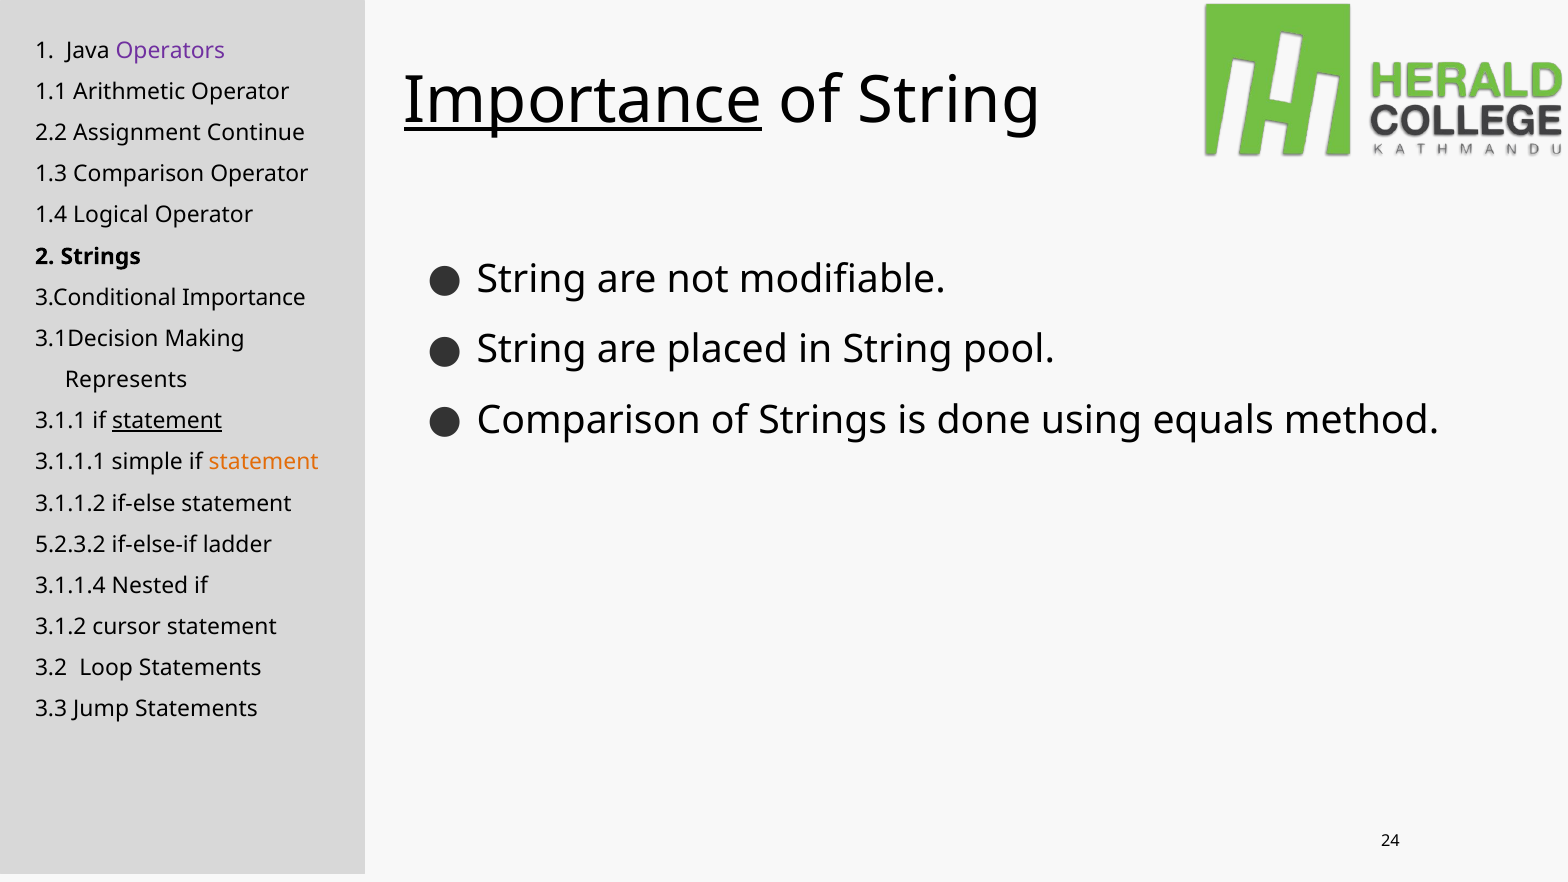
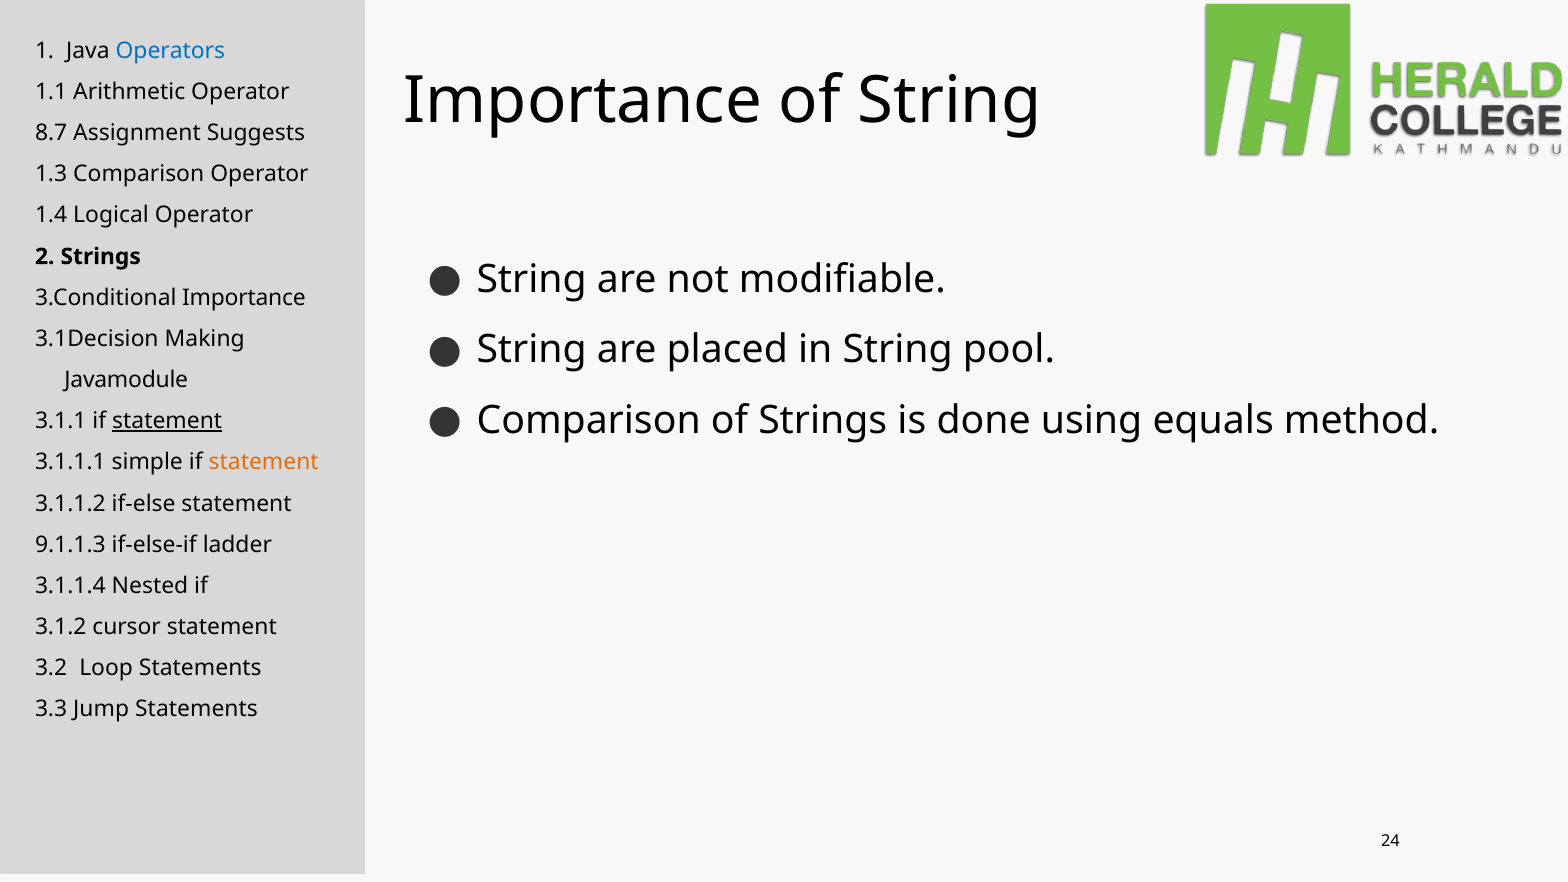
Operators colour: purple -> blue (170, 51)
Importance underline: present -> none (583, 101)
2.2: 2.2 -> 8.7 (51, 133)
Continue: Continue -> Suggests (256, 133)
Represents: Represents -> Javamodule (126, 380)
5.2.3.2: 5.2.3.2 -> 9.1.1.3 (70, 545)
